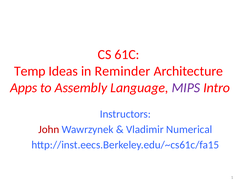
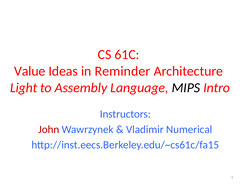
Temp: Temp -> Value (30, 71)
Apps: Apps -> Light (24, 88)
MIPS colour: purple -> black (186, 88)
